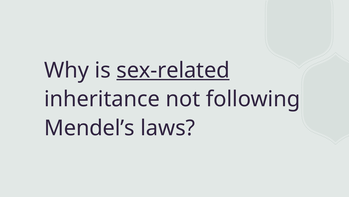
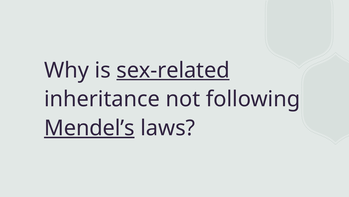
Mendel’s underline: none -> present (89, 128)
